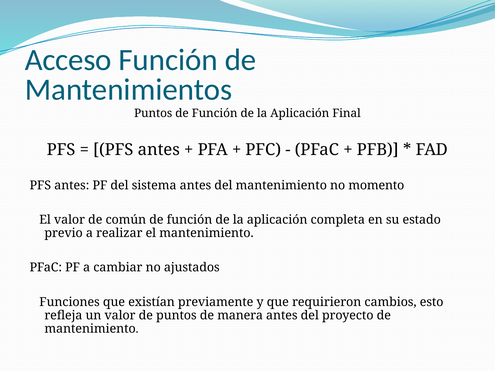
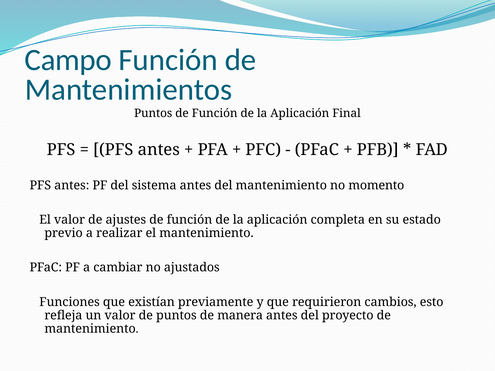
Acceso: Acceso -> Campo (68, 60)
común: común -> ajustes (126, 220)
